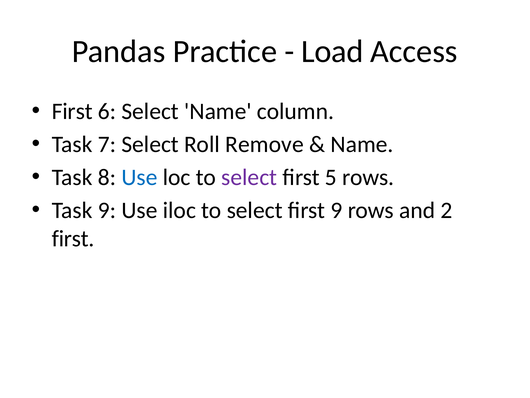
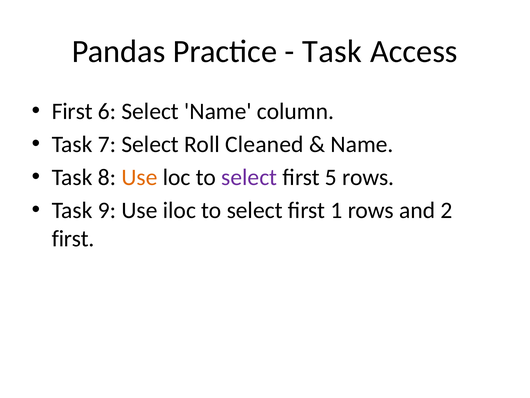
Load: Load -> Task (332, 51)
Remove: Remove -> Cleaned (264, 144)
Use colour: blue -> orange (139, 177)
first 9: 9 -> 1 (336, 210)
